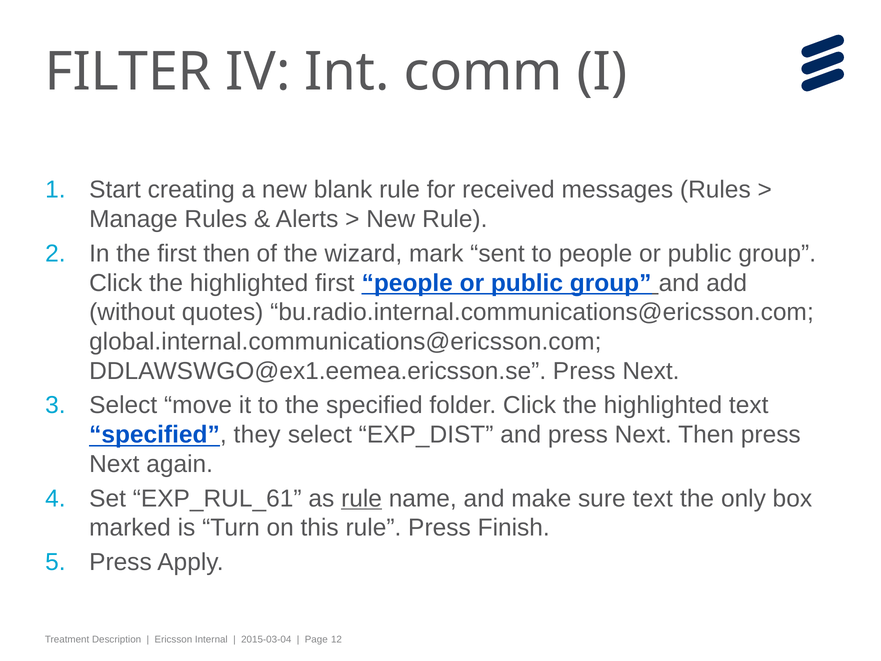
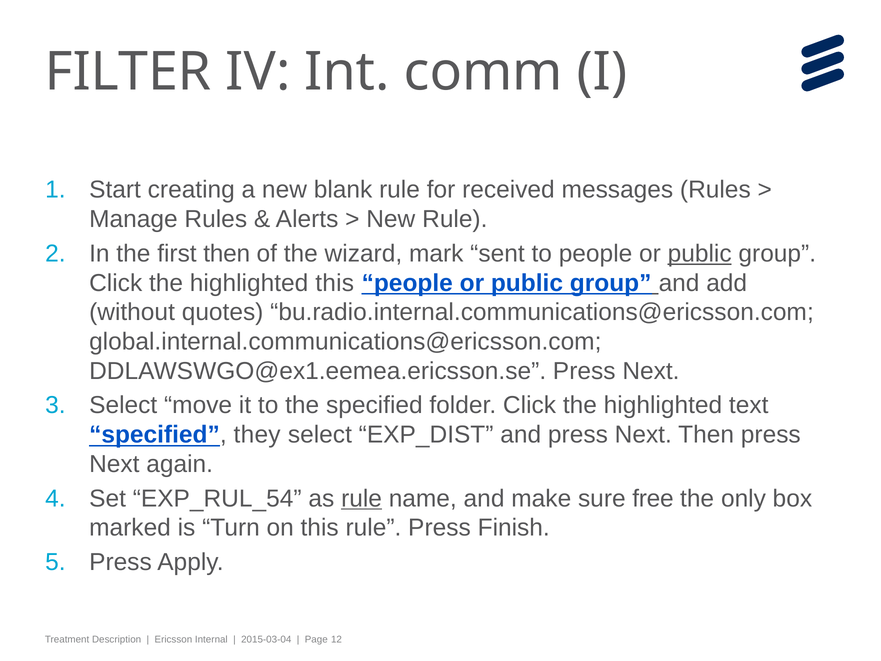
public underline: none -> present (700, 253)
highlighted first: first -> this (335, 283)
EXP_RUL_61: EXP_RUL_61 -> EXP_RUL_54 (217, 498)
sure text: text -> free (653, 498)
